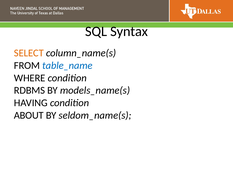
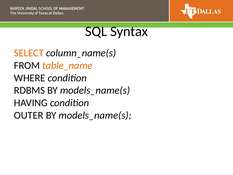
table_name colour: blue -> orange (67, 65)
ABOUT: ABOUT -> OUTER (29, 115)
seldom_name(s: seldom_name(s -> models_name(s (95, 115)
